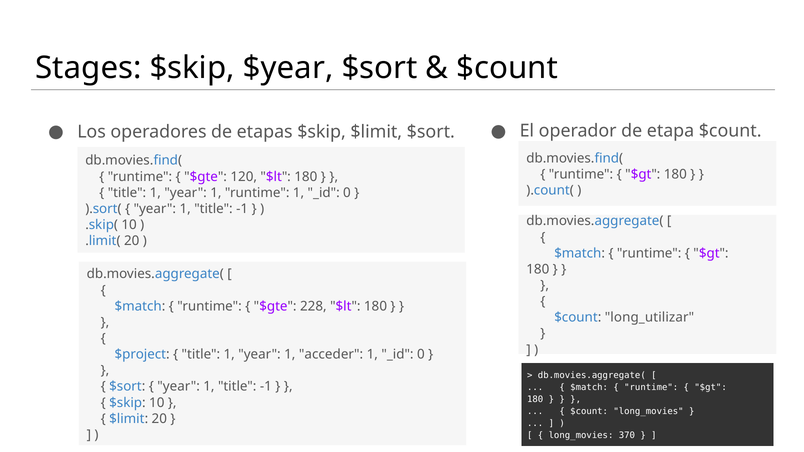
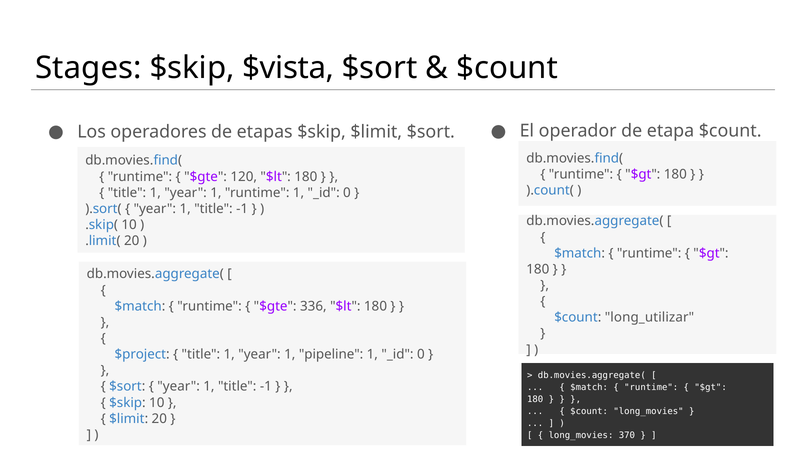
$year: $year -> $vista (288, 68)
228: 228 -> 336 (313, 306)
acceder: acceder -> pipeline (331, 355)
